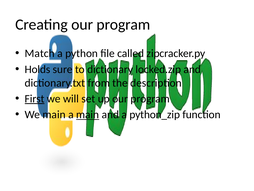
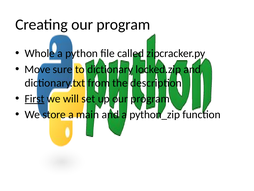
Match: Match -> Whole (40, 53)
Holds: Holds -> Move (38, 69)
We main: main -> store (54, 114)
main underline: present -> none (88, 114)
